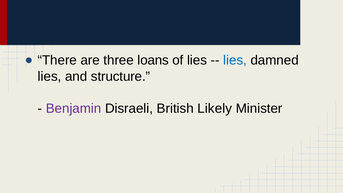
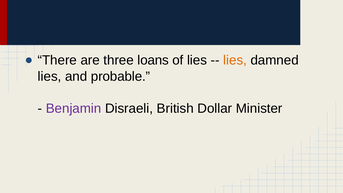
lies colour: blue -> orange (235, 60)
structure: structure -> probable (121, 76)
Likely: Likely -> Dollar (215, 108)
